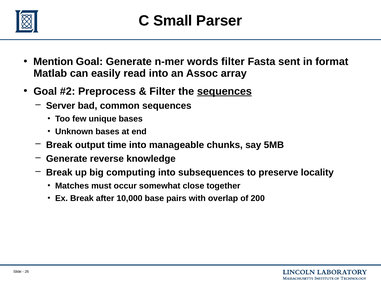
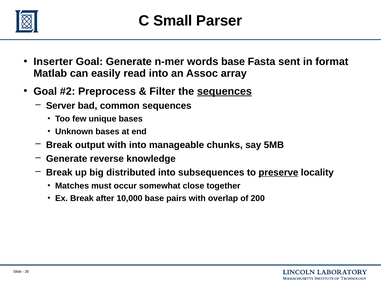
Mention: Mention -> Inserter (53, 62)
words filter: filter -> base (233, 62)
output time: time -> with (117, 145)
computing: computing -> distributed (131, 172)
preserve underline: none -> present (278, 172)
